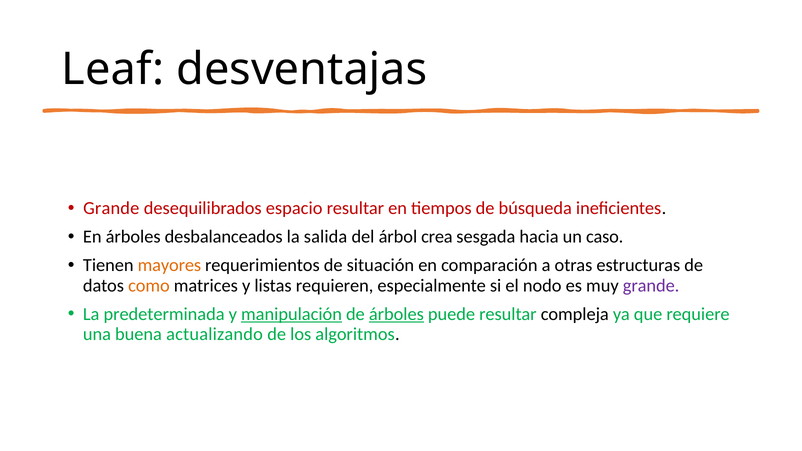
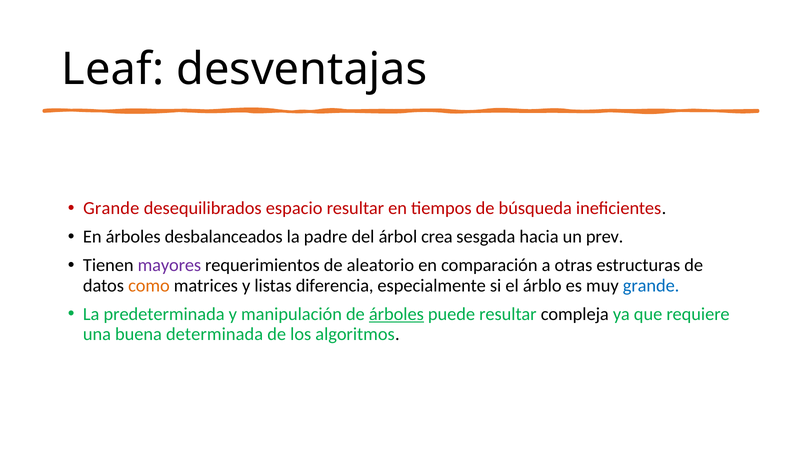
salida: salida -> padre (326, 237)
caso: caso -> prev (605, 237)
mayores colour: orange -> purple (169, 265)
situación: situación -> aleatorio (380, 265)
requieren: requieren -> diferencia (335, 286)
nodo: nodo -> árblo (542, 286)
grande colour: purple -> blue (651, 286)
manipulación underline: present -> none (292, 314)
actualizando: actualizando -> determinada (215, 334)
